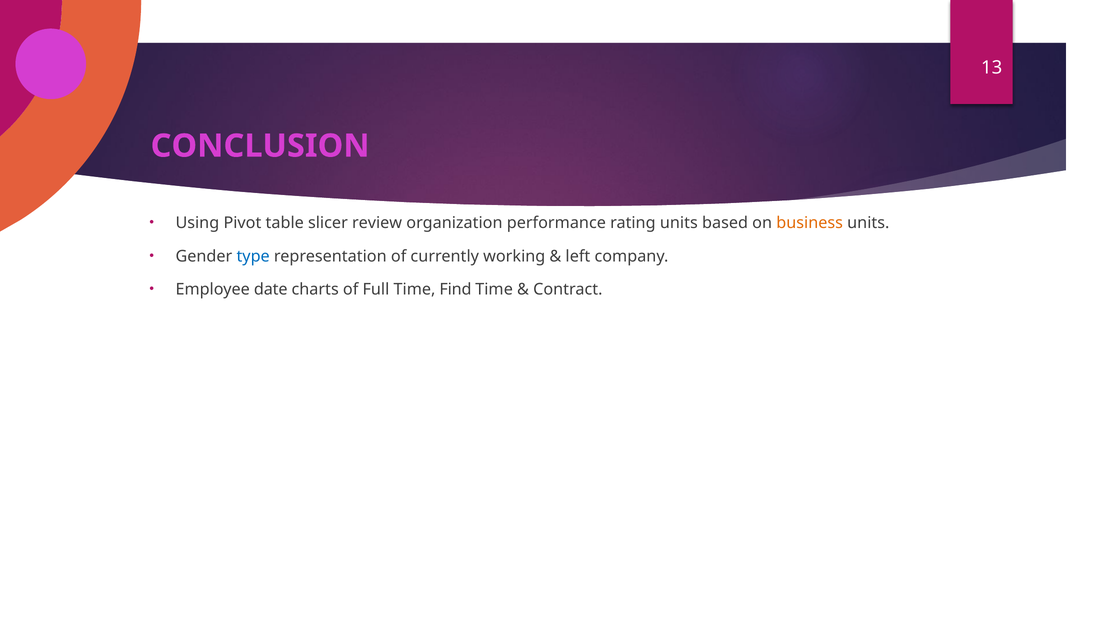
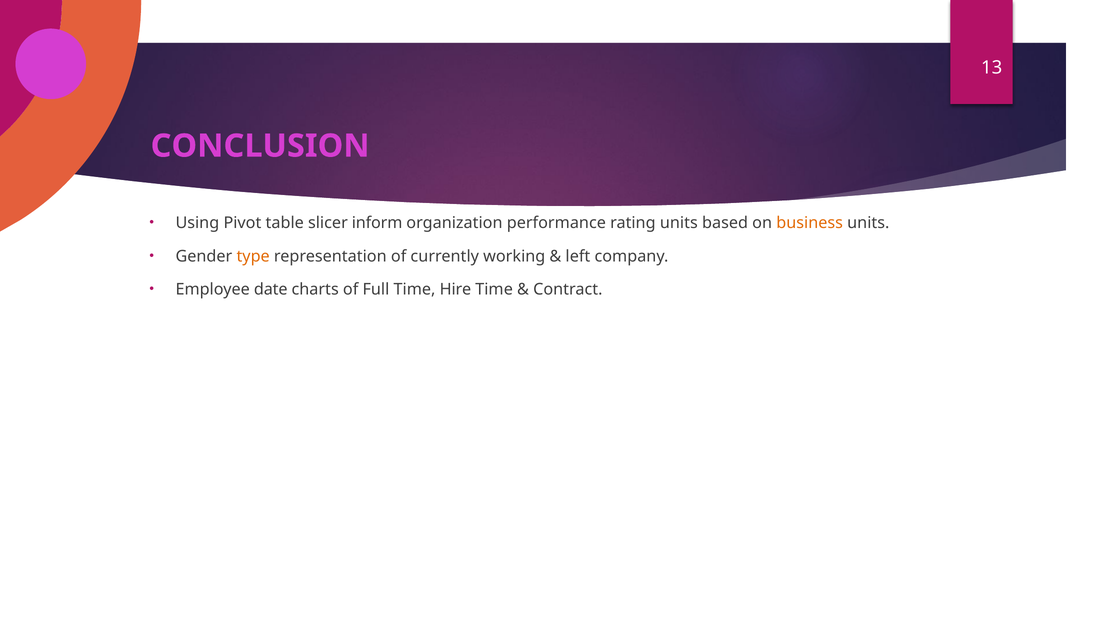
review: review -> inform (377, 223)
type colour: blue -> orange (253, 256)
Find: Find -> Hire (455, 290)
